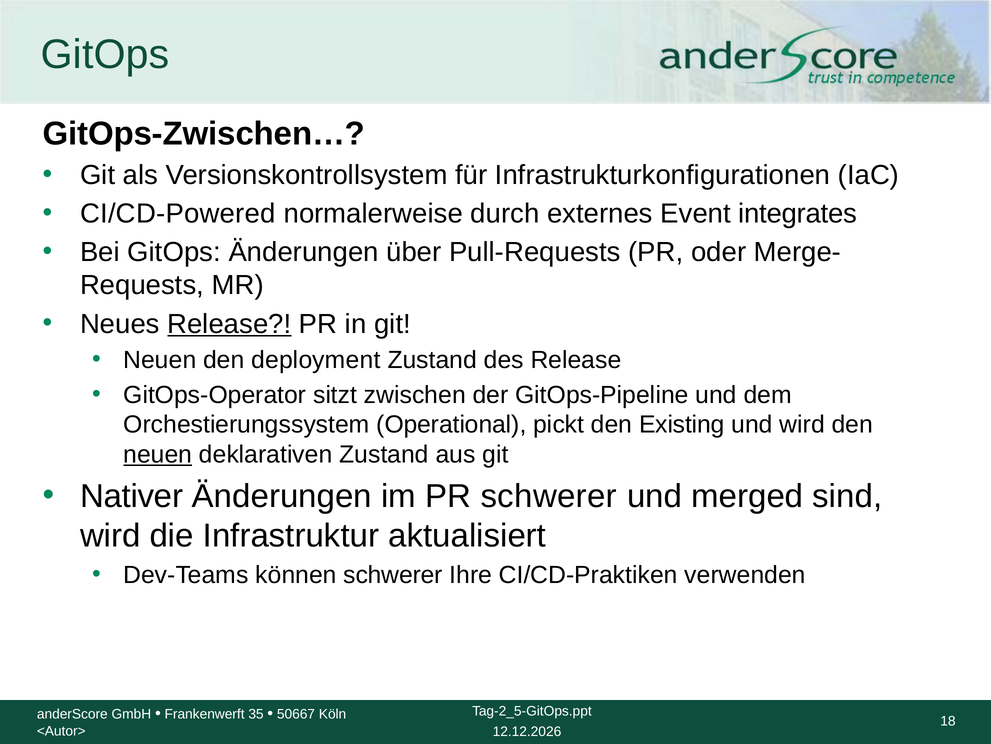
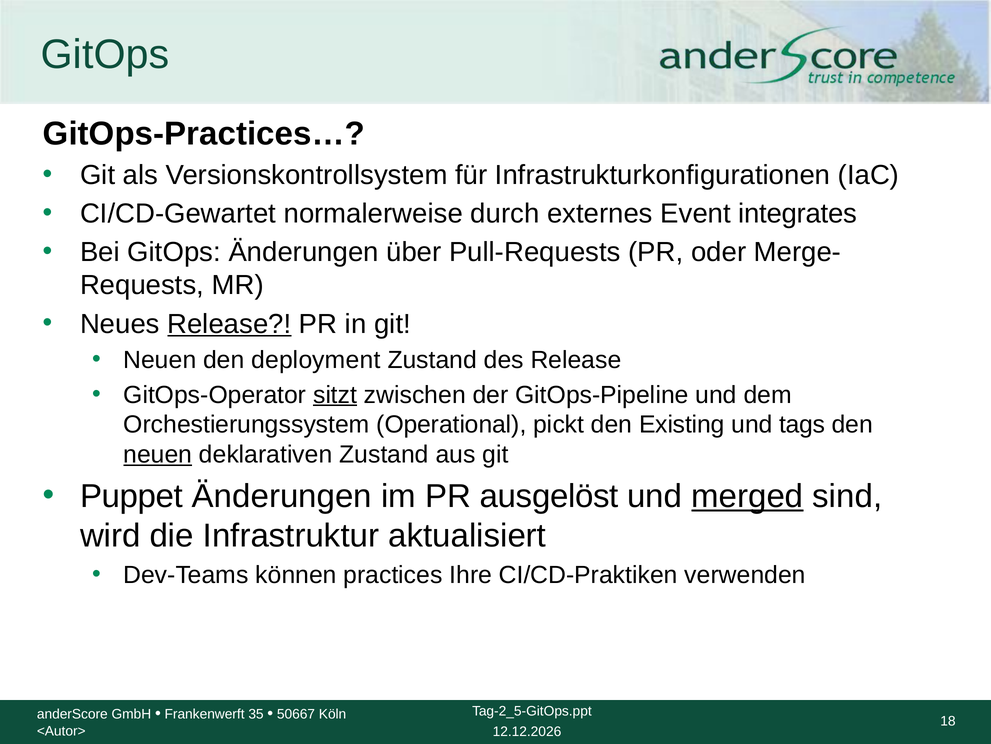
GitOps-Zwischen…: GitOps-Zwischen… -> GitOps-Practices… (204, 133)
CI/CD-Powered: CI/CD-Powered -> CI/CD-Gewartet (178, 213)
sitzt underline: none -> present (335, 394)
und wird: wird -> tags (802, 424)
Nativer: Nativer -> Puppet (132, 496)
PR schwerer: schwerer -> ausgelöst (549, 496)
merged underline: none -> present (747, 496)
können schwerer: schwerer -> practices (393, 574)
